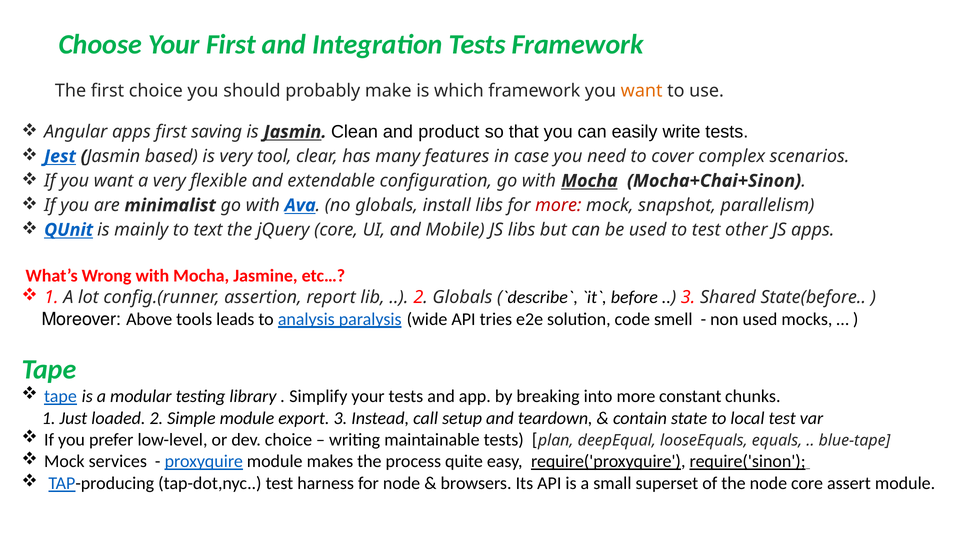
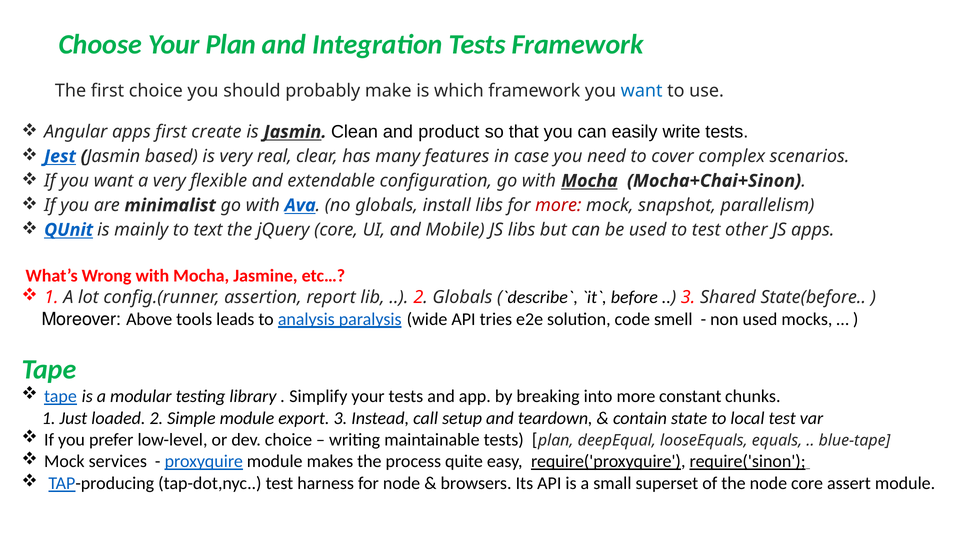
Your First: First -> Plan (231, 45)
want colour: orange -> blue (642, 91)
saving: saving -> create (216, 132)
tool: tool -> real (274, 156)
